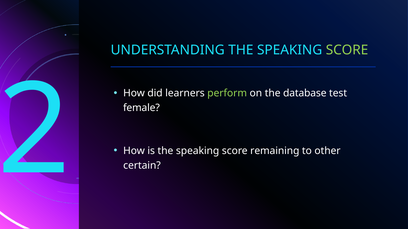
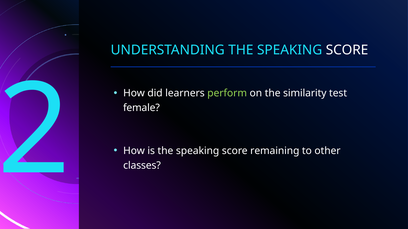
SCORE colour: light green -> white (347, 50)
database: database -> similarity (305, 93)
certain: certain -> classes (142, 166)
